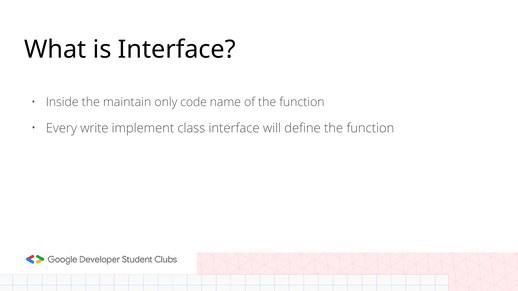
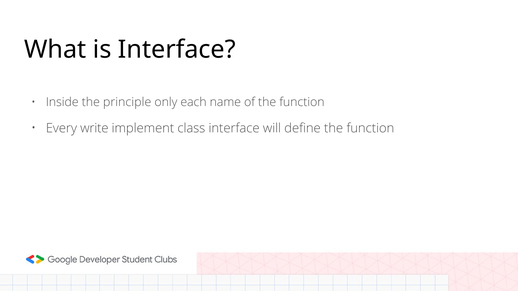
maintain: maintain -> principle (127, 102)
code: code -> each (194, 102)
